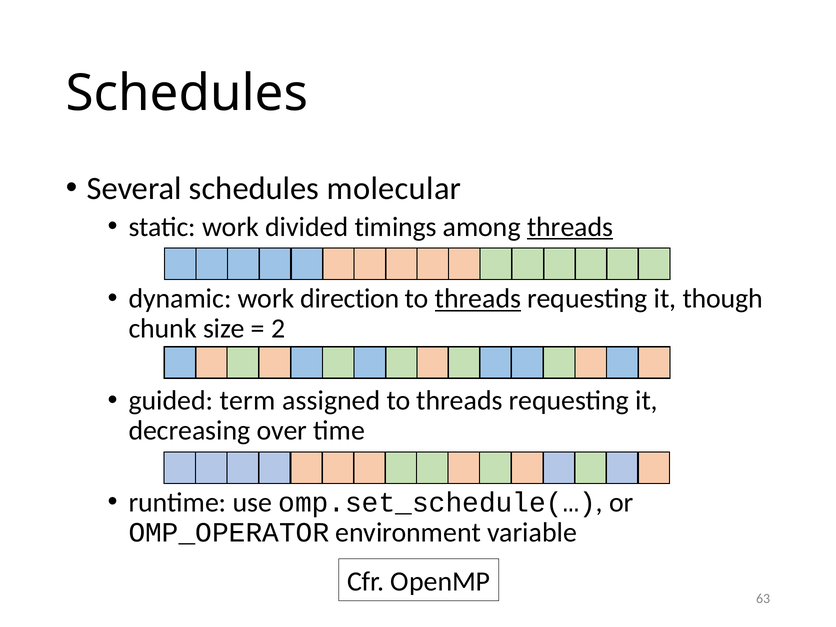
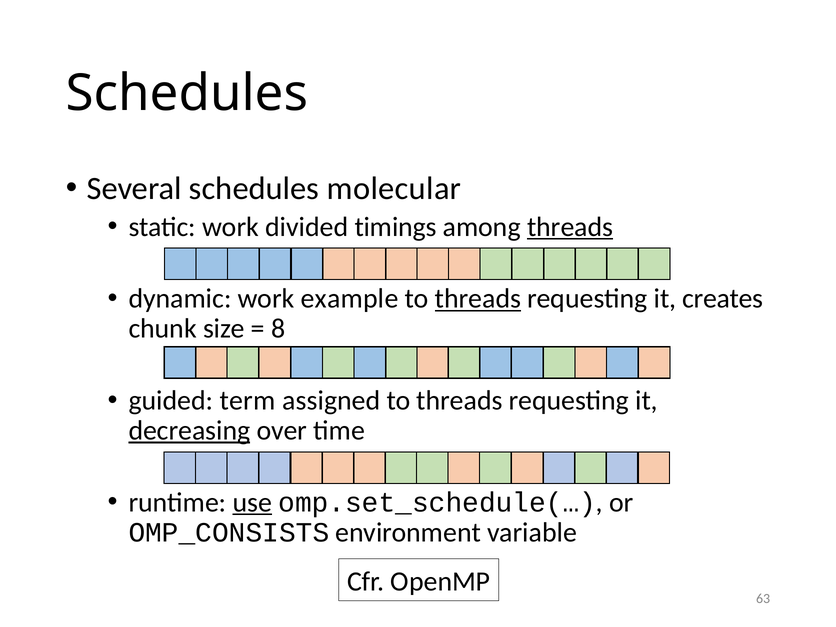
direction: direction -> example (350, 299)
though: though -> creates (723, 299)
2: 2 -> 8 (278, 329)
decreasing underline: none -> present (189, 431)
use underline: none -> present (252, 502)
OMP_OPERATOR: OMP_OPERATOR -> OMP_CONSISTS (229, 532)
